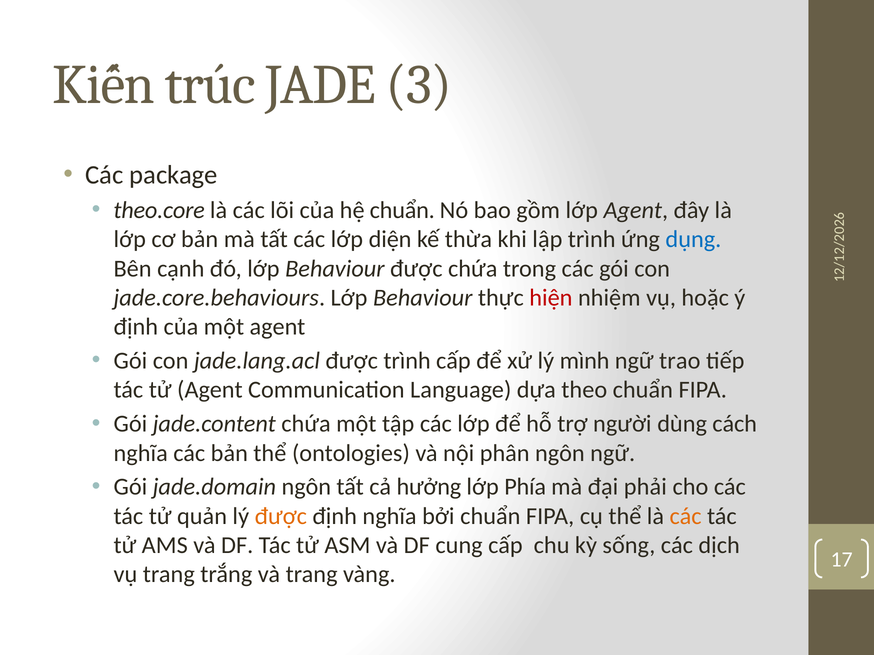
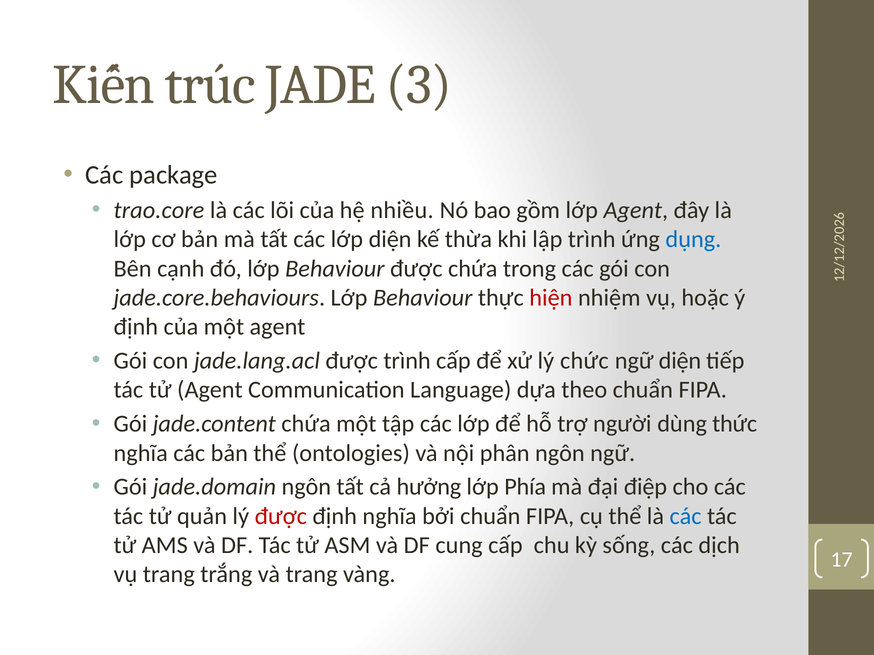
theo.core: theo.core -> trao.core (159, 210)
hệ chuẩn: chuẩn -> nhiều (402, 210)
mình: mình -> chức (584, 361)
ngữ trao: trao -> diện (680, 361)
cách: cách -> thức (735, 424)
phải: phải -> điệp (645, 487)
được colour: orange -> red (281, 516)
các colour: orange -> blue (686, 516)
